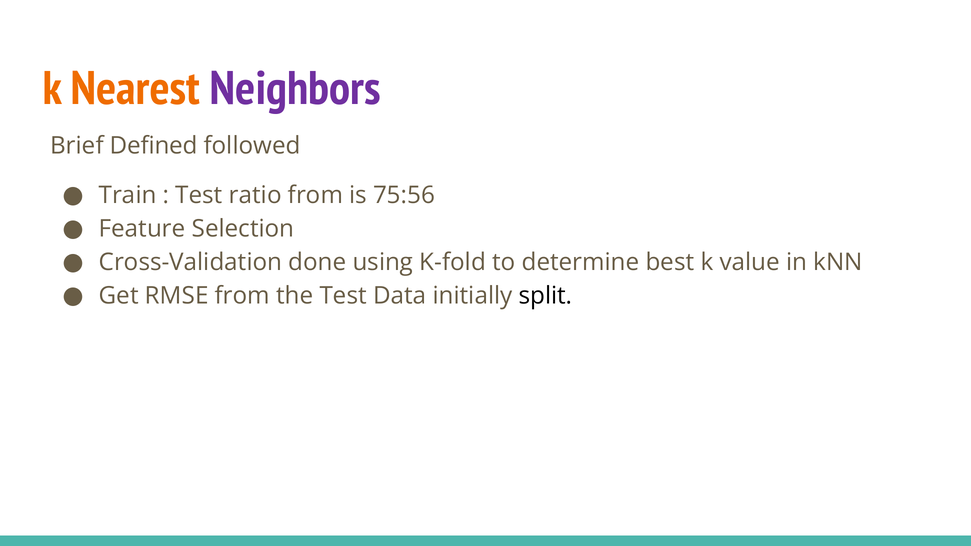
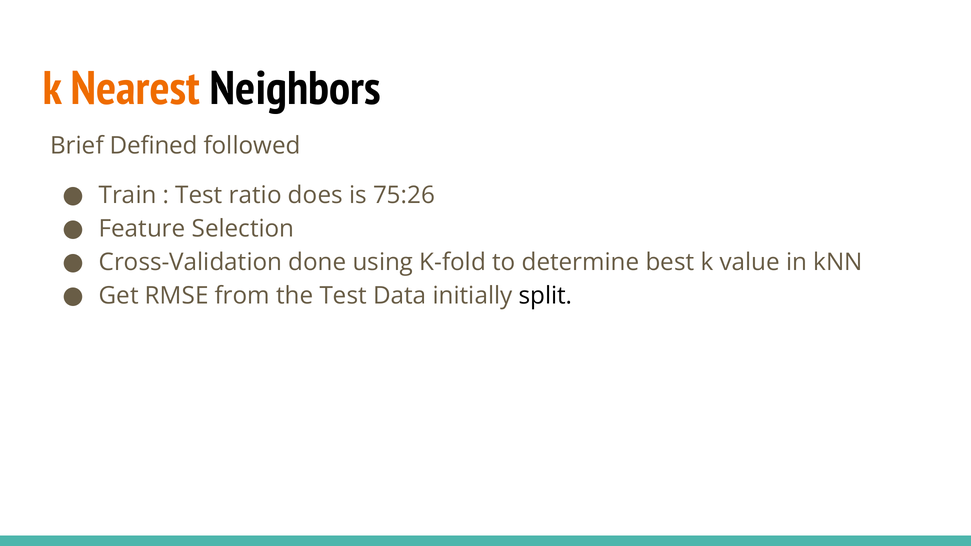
Neighbors colour: purple -> black (295, 89)
ratio from: from -> does (315, 195)
75:56: 75:56 -> 75:26 (404, 195)
